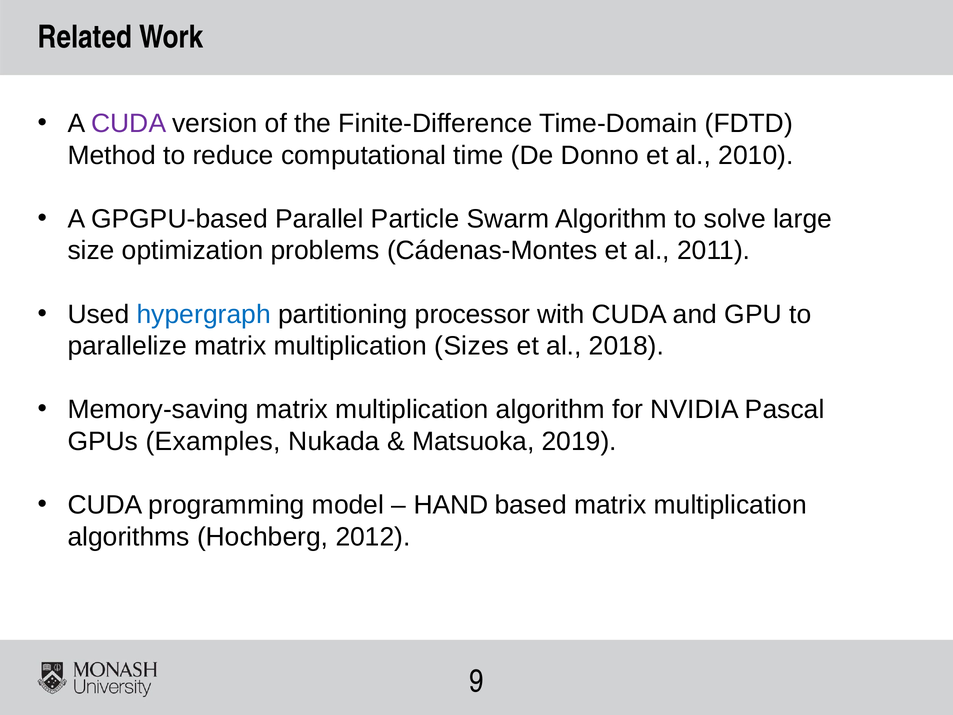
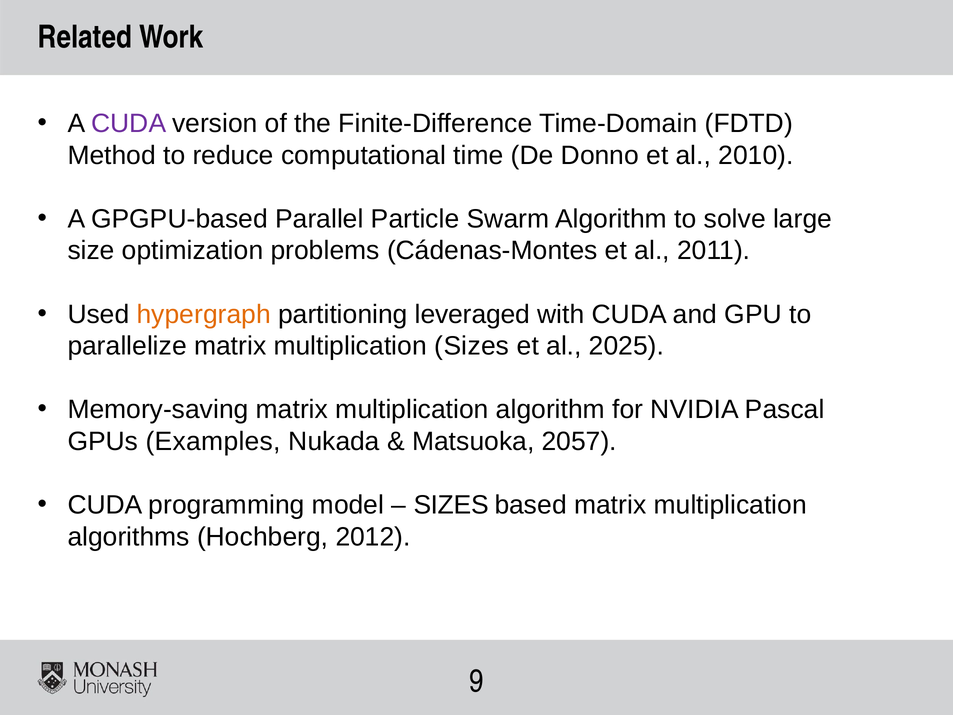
hypergraph colour: blue -> orange (204, 314)
processor: processor -> leveraged (473, 314)
2018: 2018 -> 2025 (626, 346)
2019: 2019 -> 2057 (579, 441)
HAND: HAND -> SIZES (451, 505)
